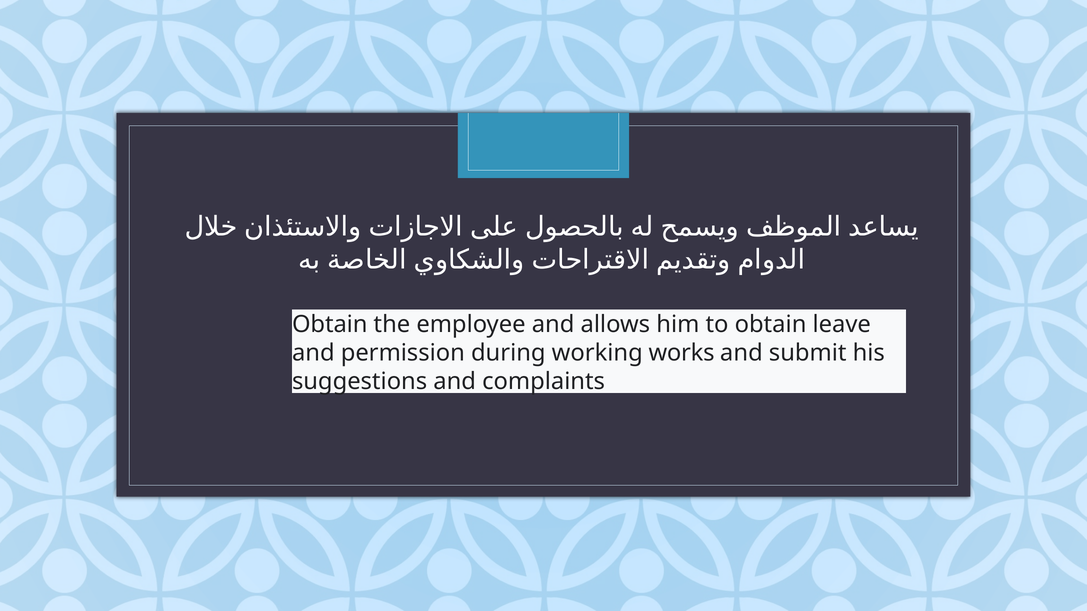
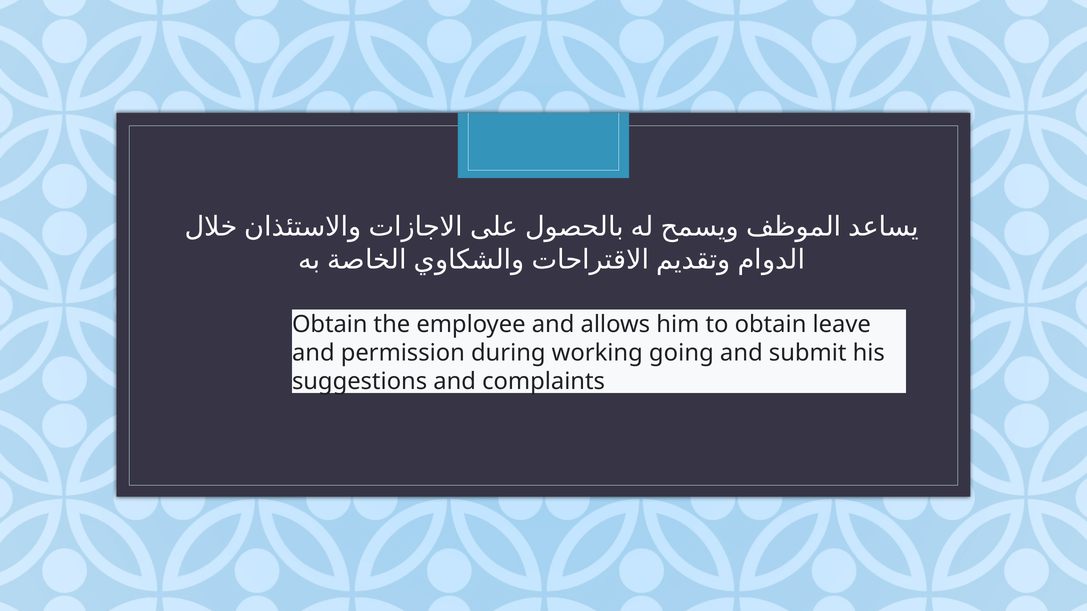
works: works -> going (681, 353)
